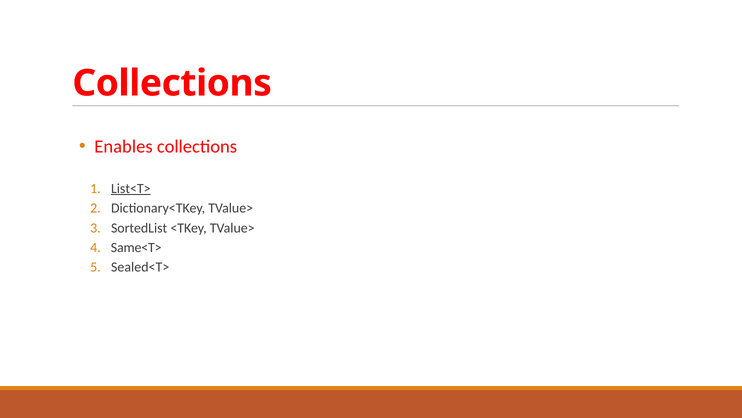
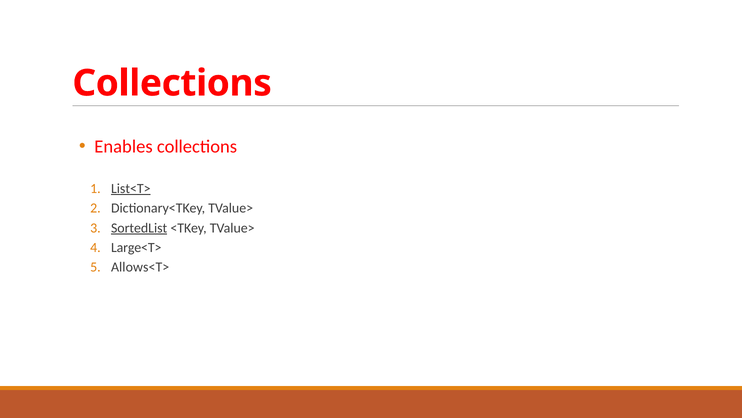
SortedList underline: none -> present (139, 228)
Same<T>: Same<T> -> Large<T> (136, 247)
Sealed<T>: Sealed<T> -> Allows<T> (140, 267)
